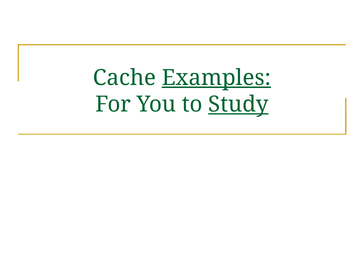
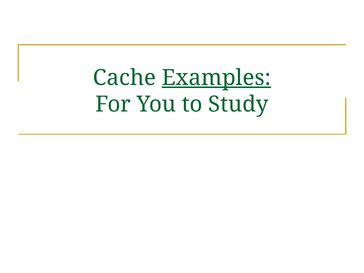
Study underline: present -> none (238, 104)
